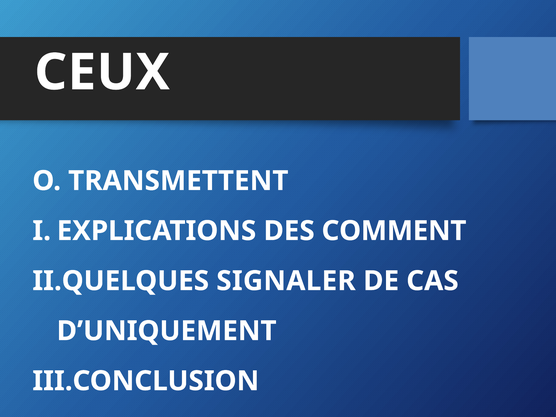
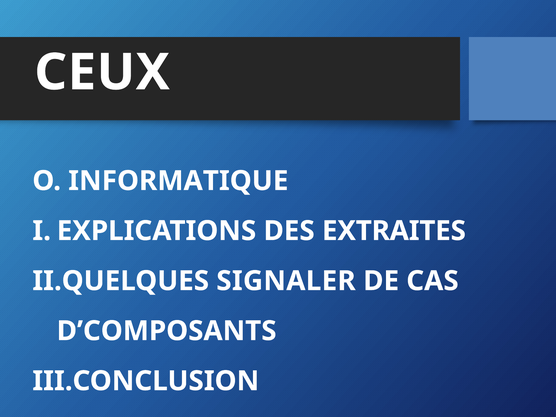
TRANSMETTENT: TRANSMETTENT -> INFORMATIQUE (178, 181)
COMMENT: COMMENT -> EXTRAITES (394, 231)
D’UNIQUEMENT: D’UNIQUEMENT -> D’COMPOSANTS (167, 331)
